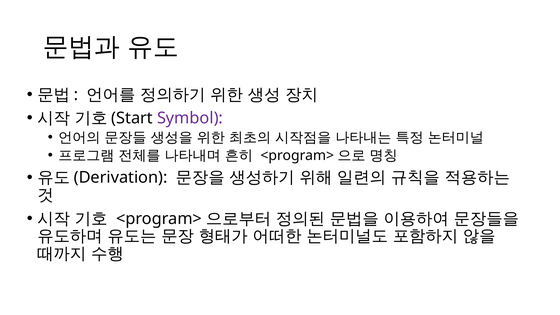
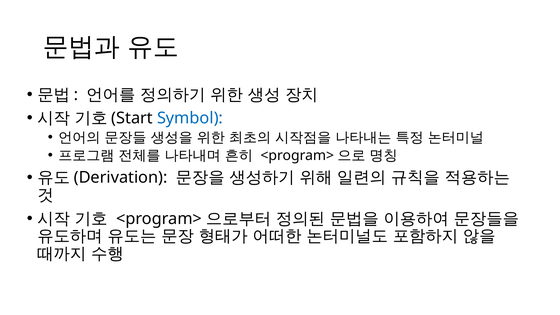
Symbol colour: purple -> blue (190, 118)
